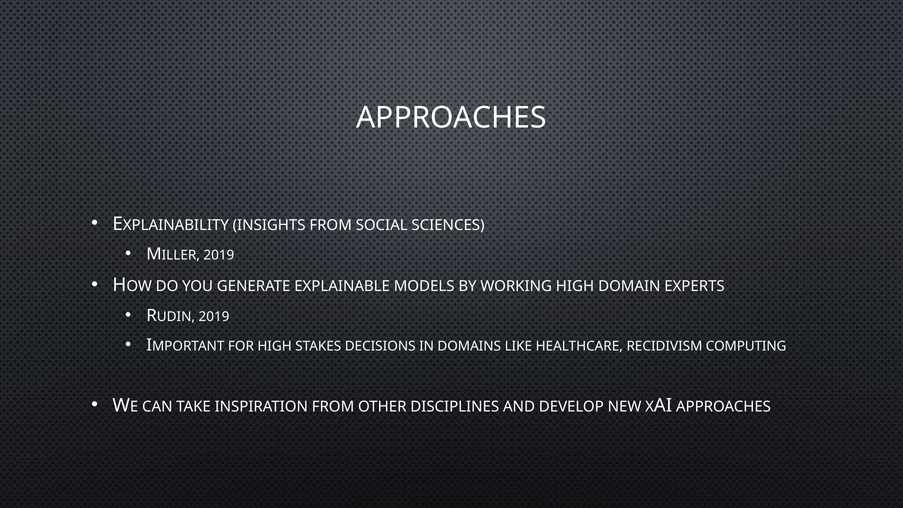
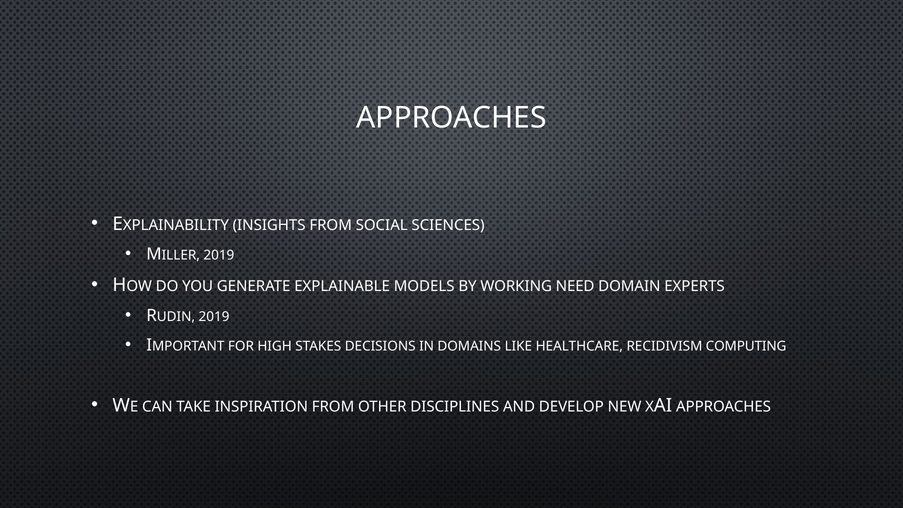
WORKING HIGH: HIGH -> NEED (575, 286)
